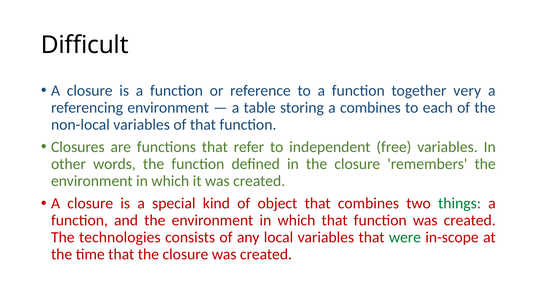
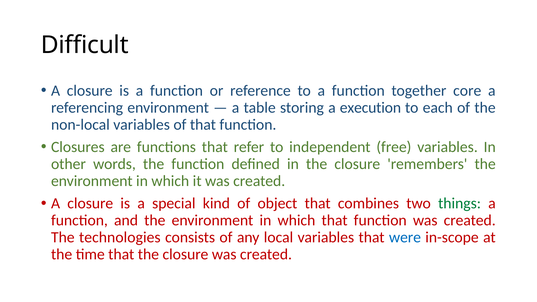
very: very -> core (467, 91)
a combines: combines -> execution (370, 108)
were colour: green -> blue (405, 237)
